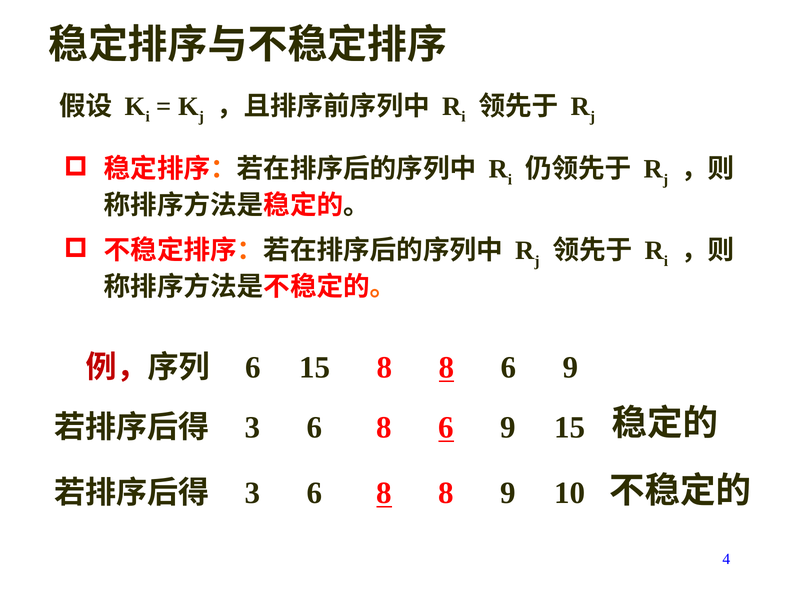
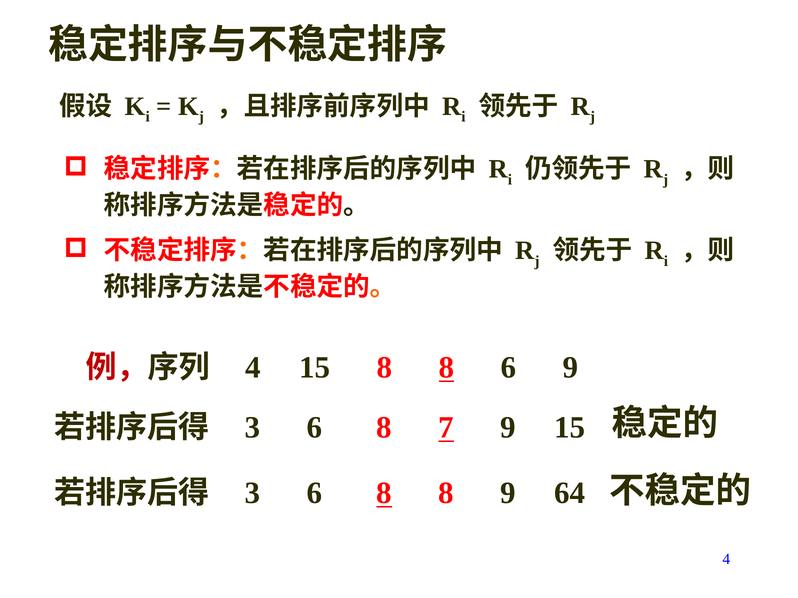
6: 6 -> 4 (253, 368)
6 8 6: 6 -> 7 (446, 428)
10: 10 -> 64 (570, 494)
